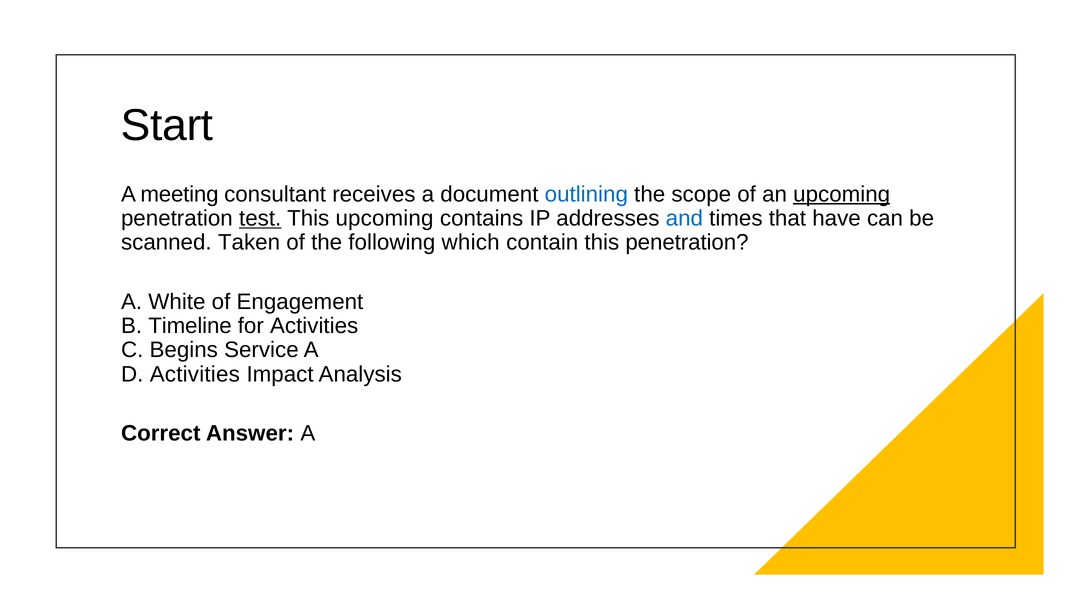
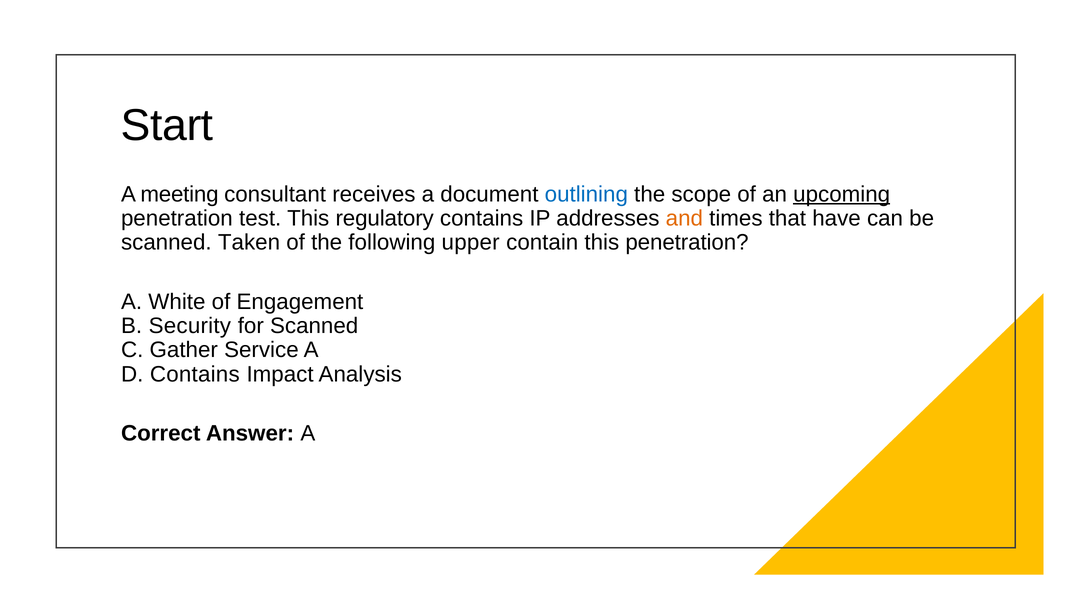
test underline: present -> none (260, 218)
This upcoming: upcoming -> regulatory (385, 218)
and colour: blue -> orange (684, 218)
which: which -> upper (471, 242)
Timeline: Timeline -> Security (190, 326)
for Activities: Activities -> Scanned (314, 326)
Begins: Begins -> Gather (184, 350)
D Activities: Activities -> Contains (195, 374)
